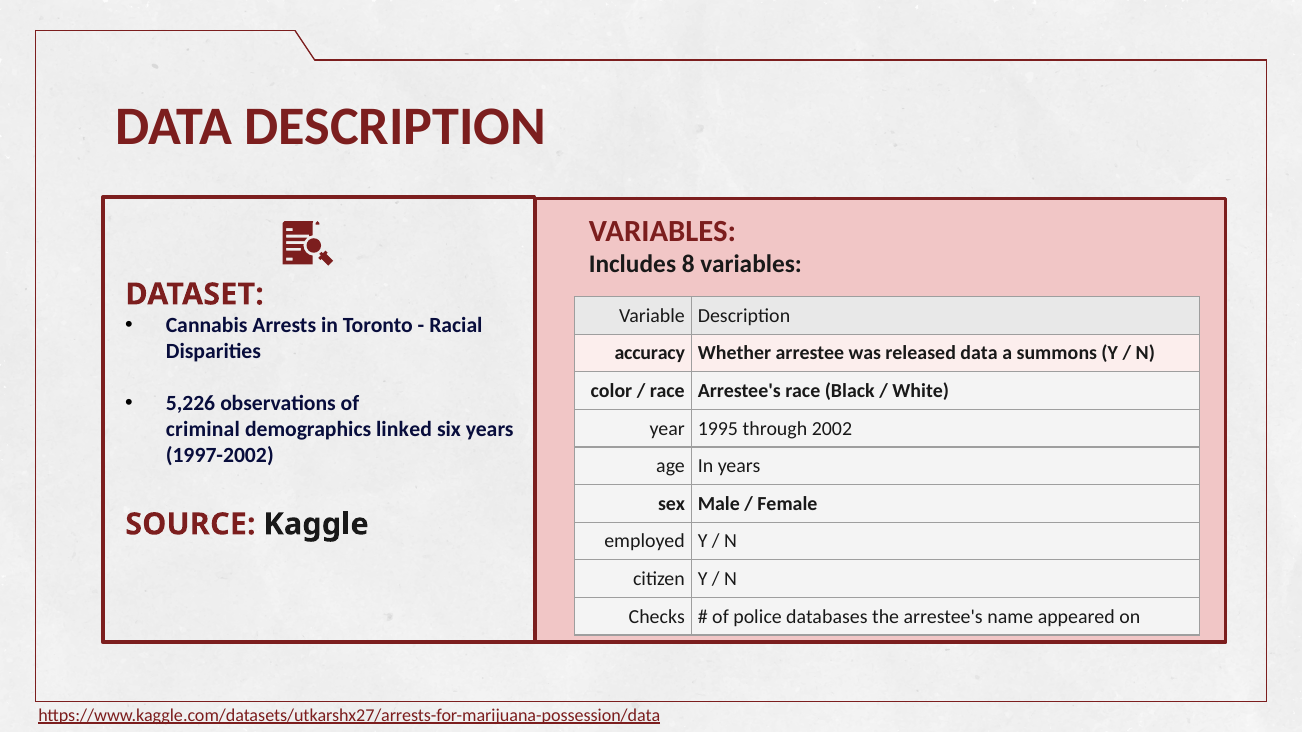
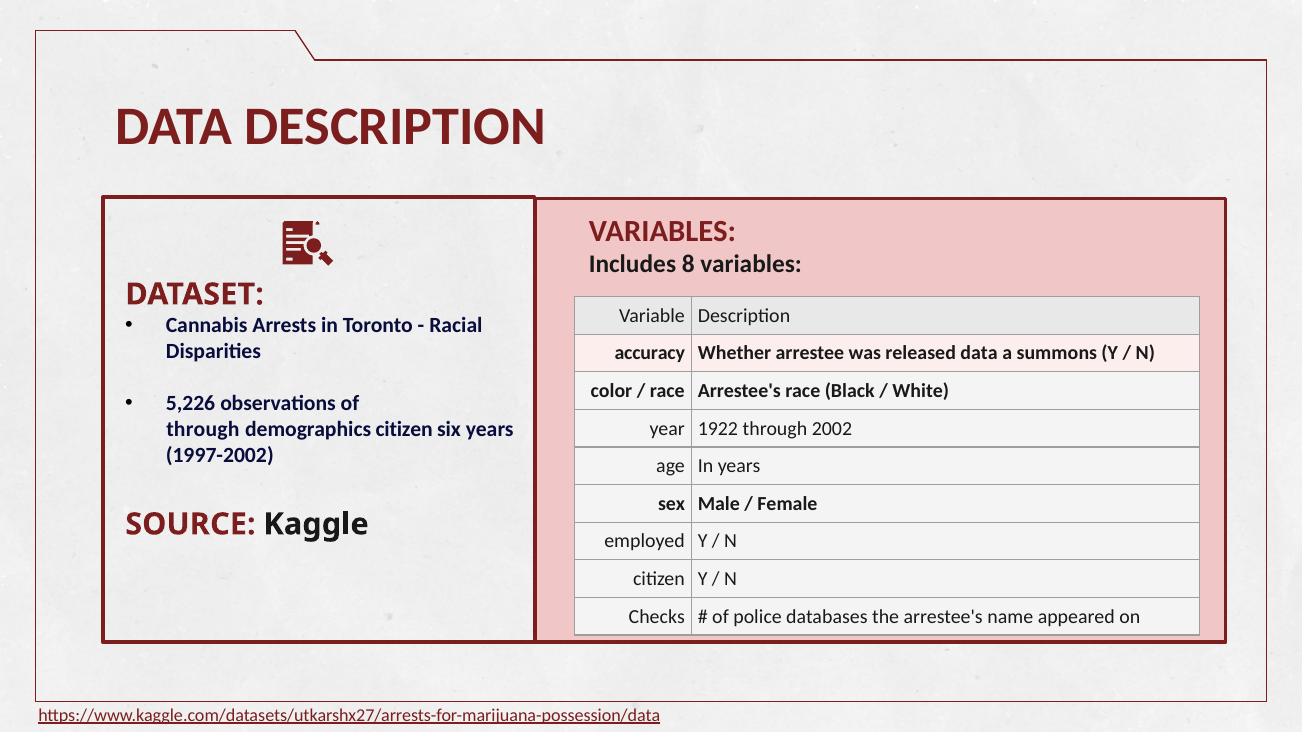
1995: 1995 -> 1922 (718, 429)
criminal: criminal -> through (203, 429)
demographics linked: linked -> citizen (404, 429)
